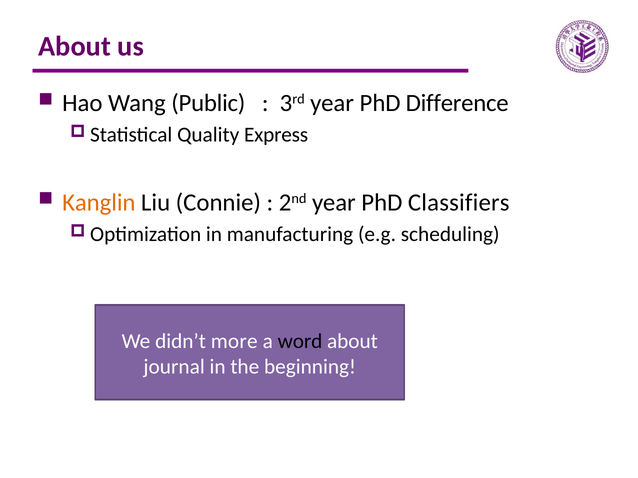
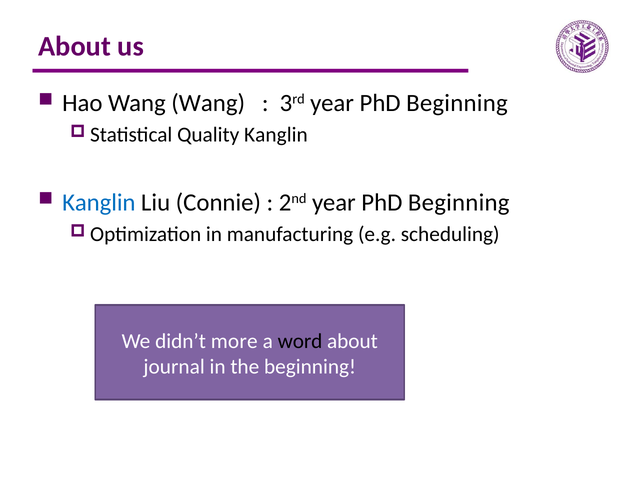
Wang Public: Public -> Wang (208, 103)
3rd year PhD Difference: Difference -> Beginning (457, 103)
Quality Express: Express -> Kanglin (276, 135)
Kanglin colour: orange -> blue (99, 203)
2nd year PhD Classifiers: Classifiers -> Beginning (459, 203)
